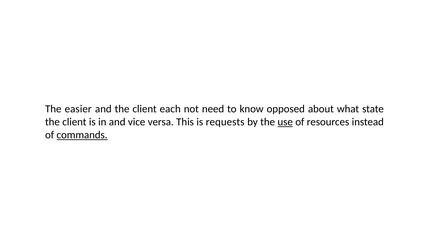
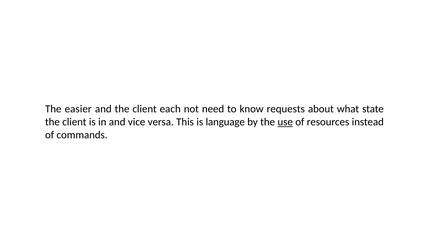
opposed: opposed -> requests (286, 109)
requests: requests -> language (225, 122)
commands underline: present -> none (82, 135)
